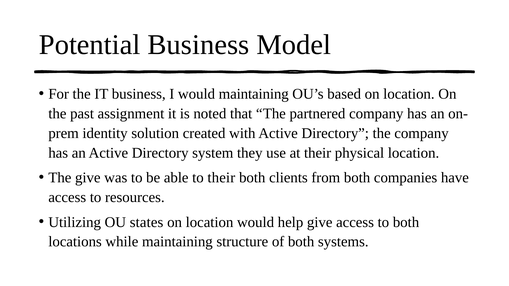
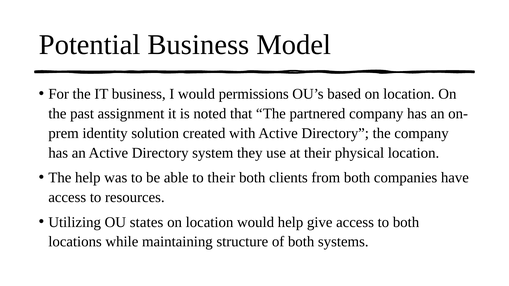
would maintaining: maintaining -> permissions (254, 94)
The give: give -> help (88, 178)
